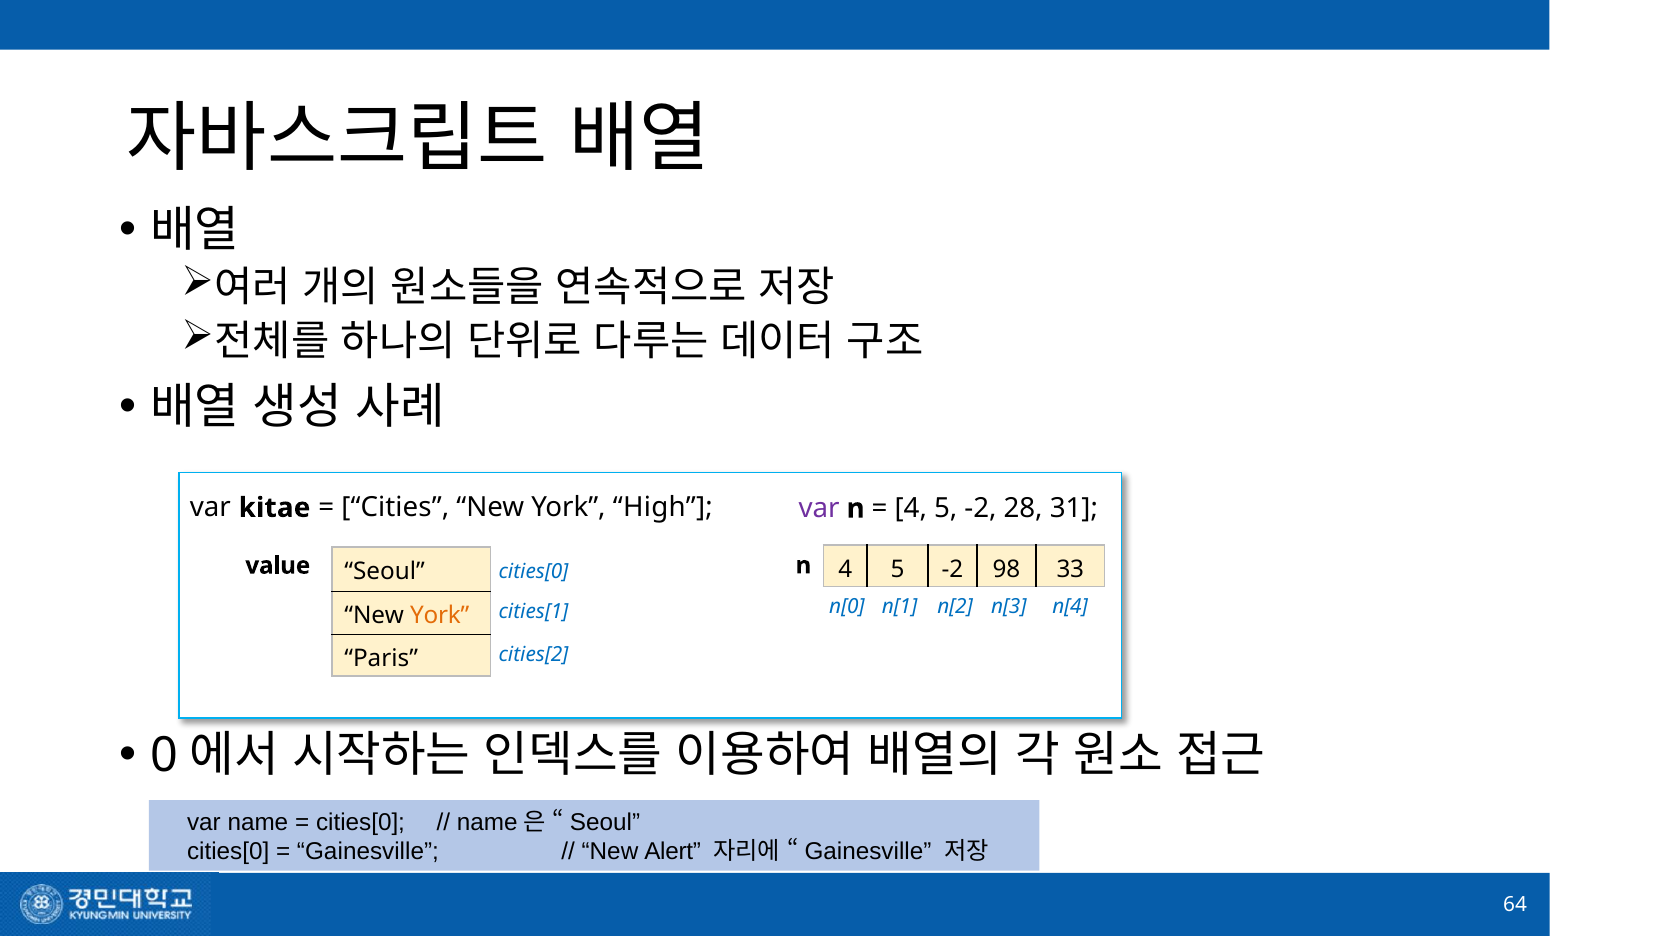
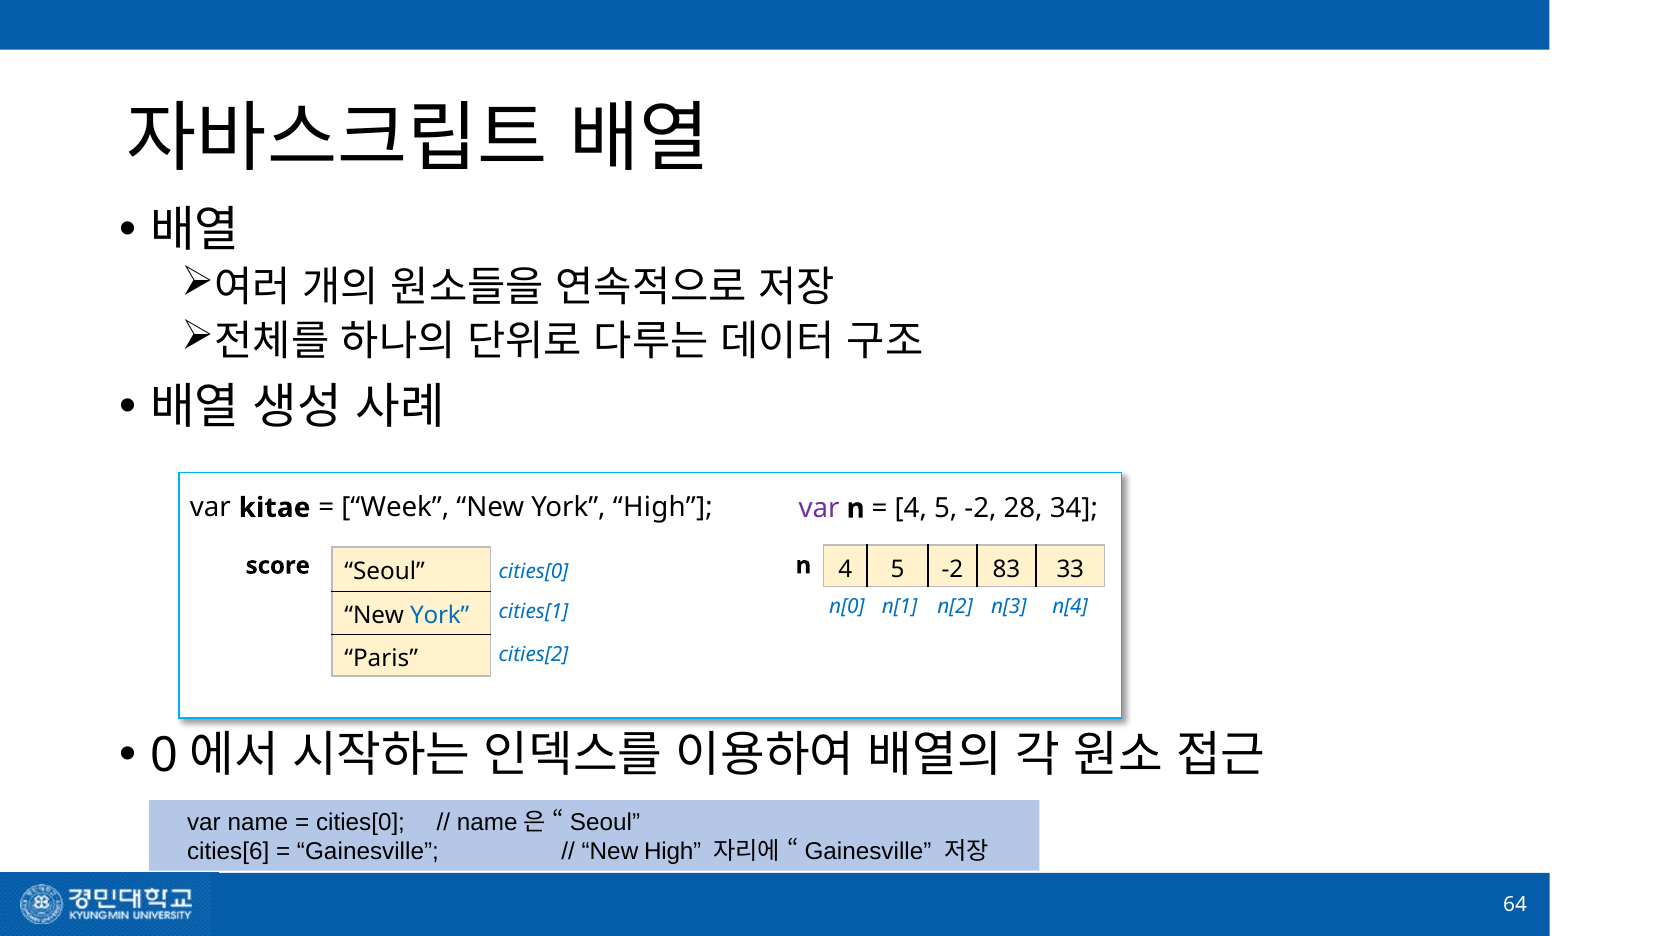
Cities: Cities -> Week (395, 508)
31: 31 -> 34 (1074, 508)
value: value -> score (278, 566)
98: 98 -> 83 (1006, 569)
York colour: orange -> blue (440, 616)
cities[0: cities[0 -> cities[6 (228, 852)
New Alert: Alert -> High (673, 852)
